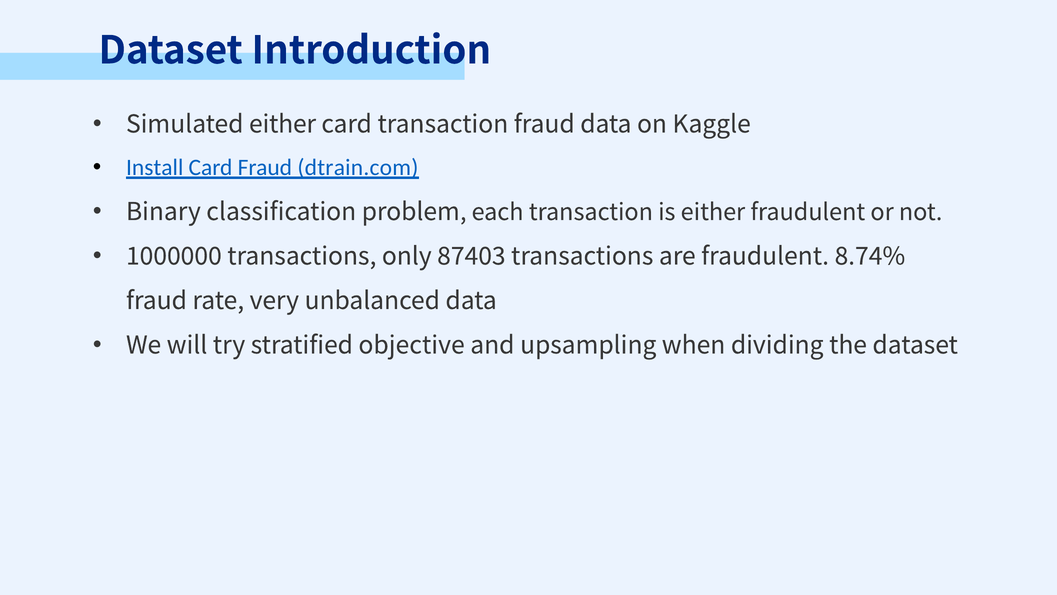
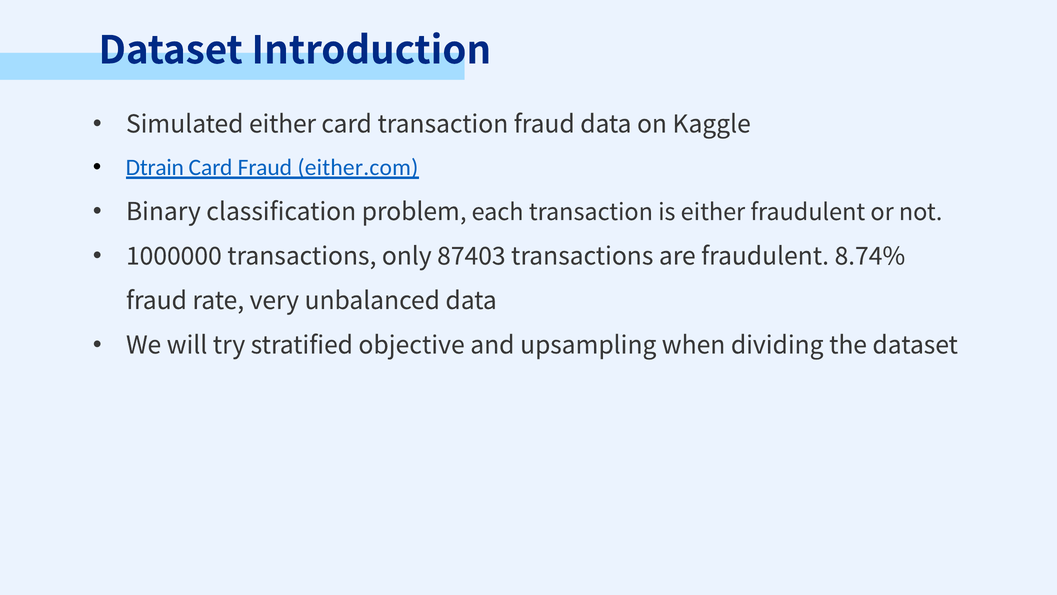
Install: Install -> Dtrain (155, 167)
dtrain.com: dtrain.com -> either.com (358, 167)
